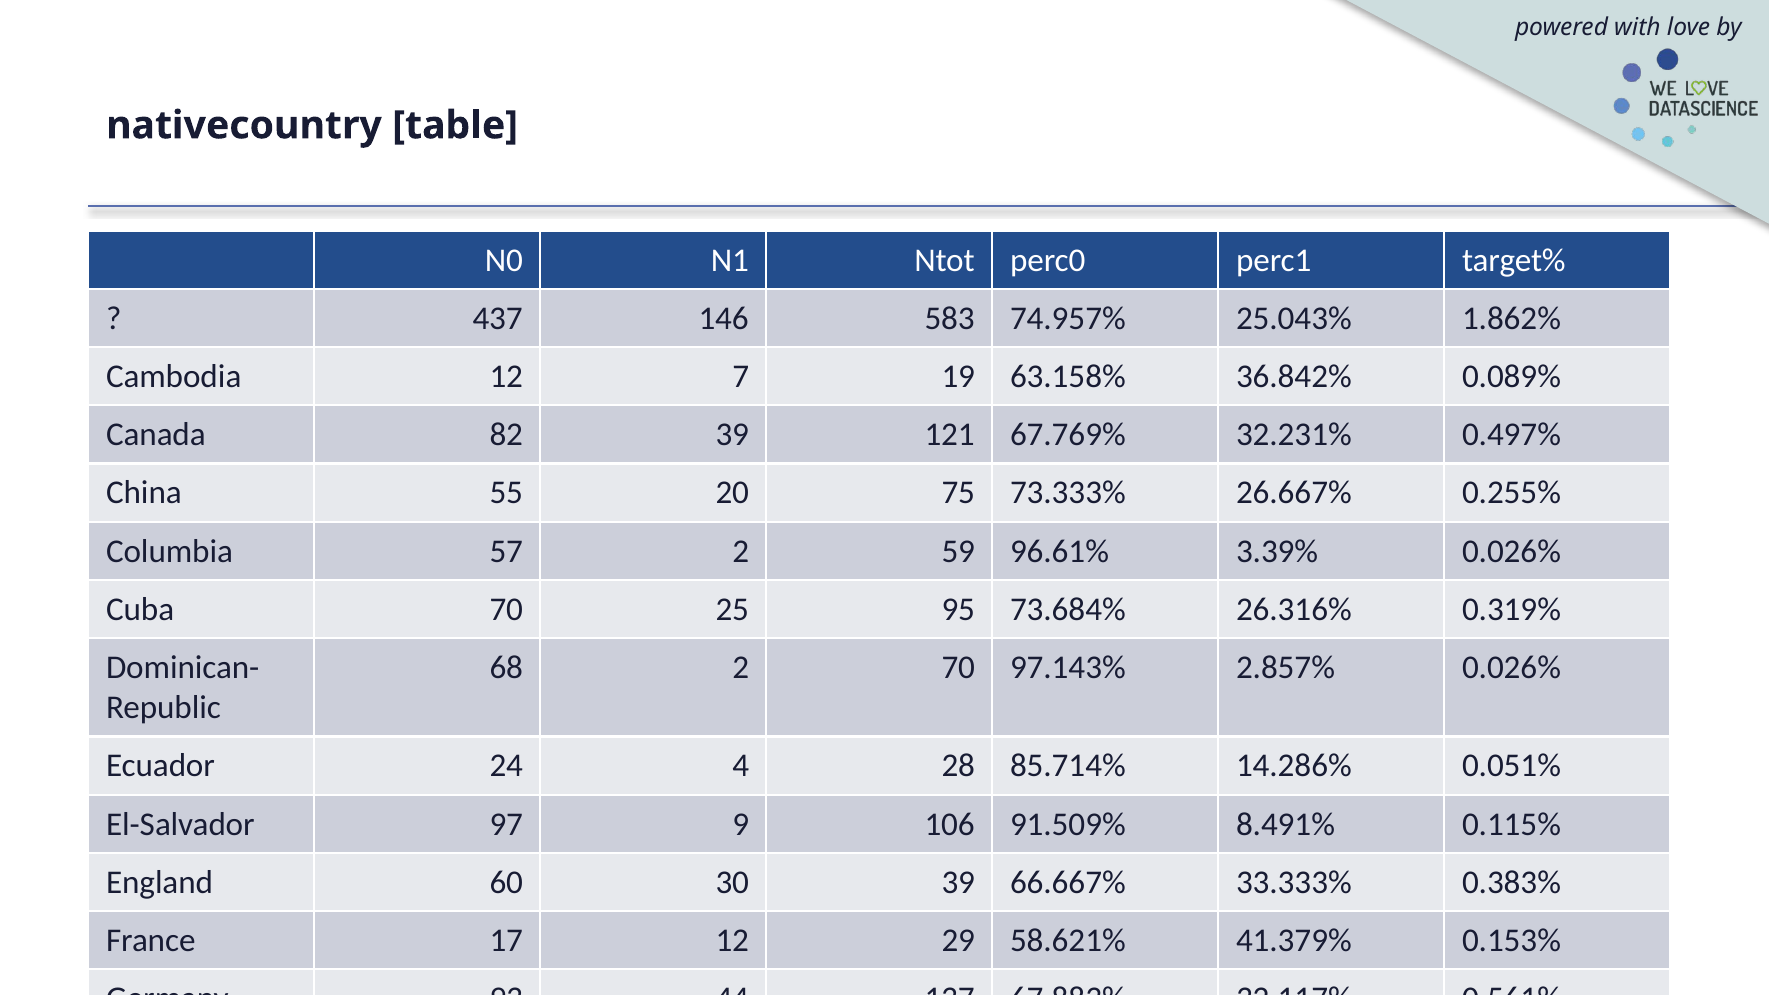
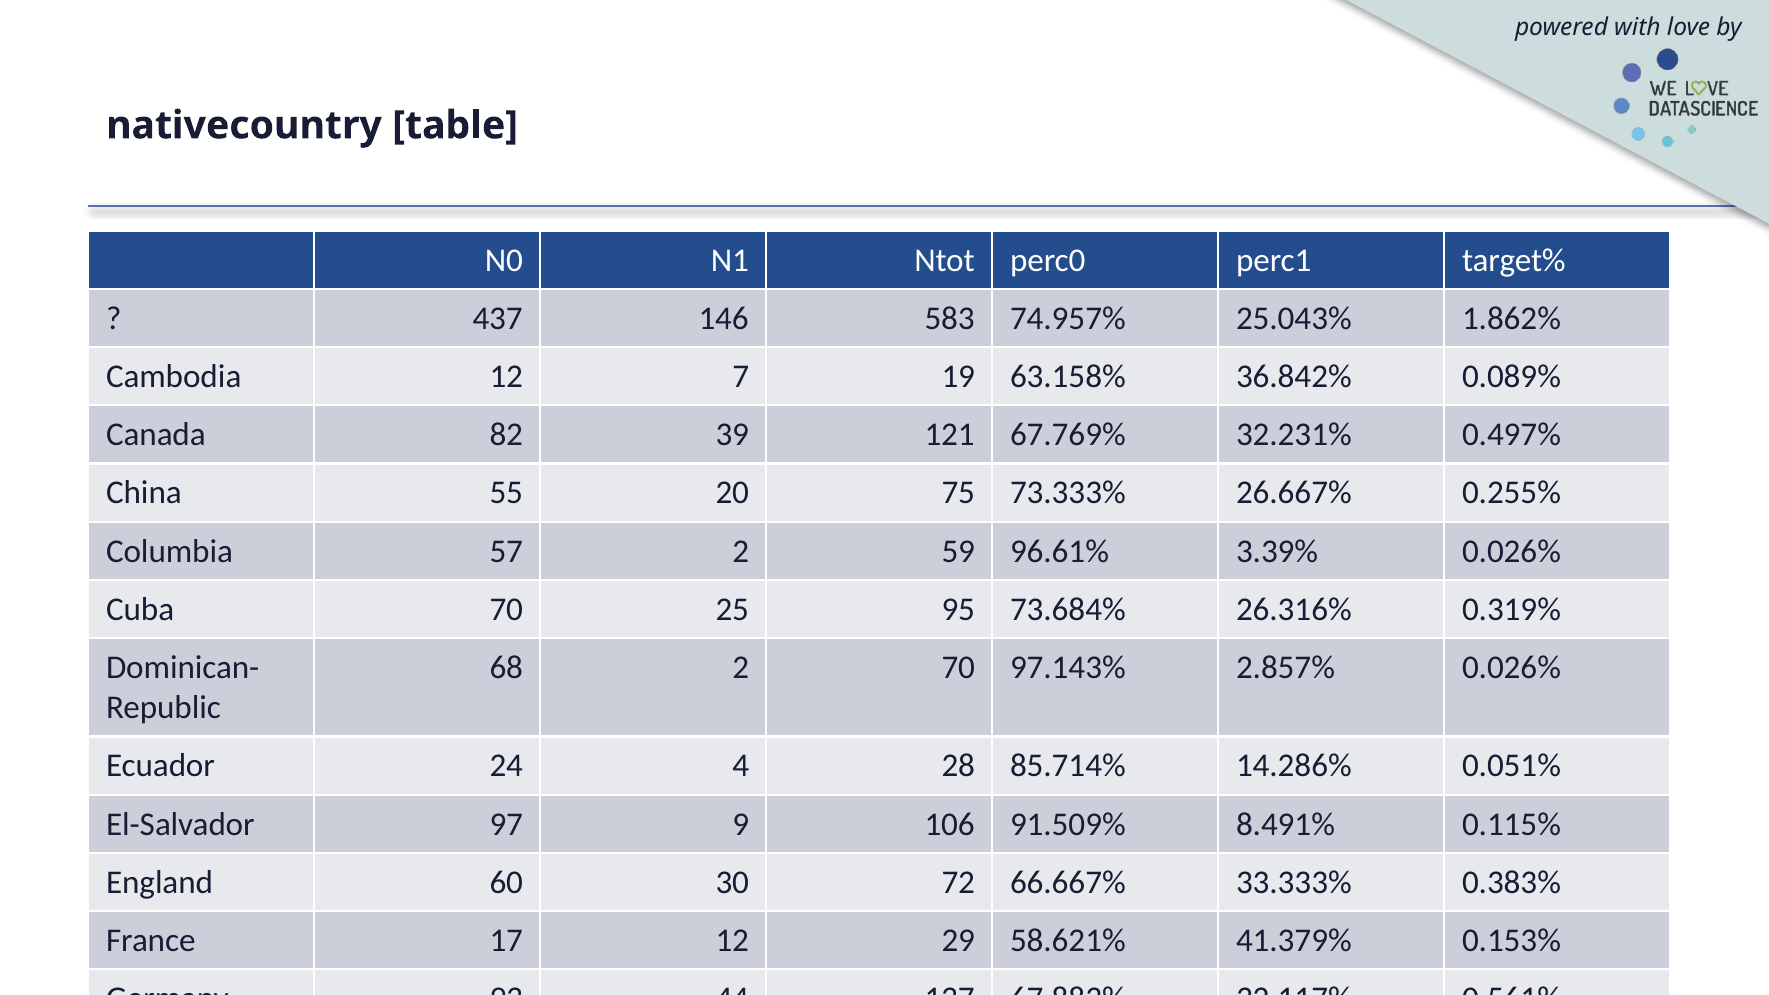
30 39: 39 -> 72 (958, 882)
